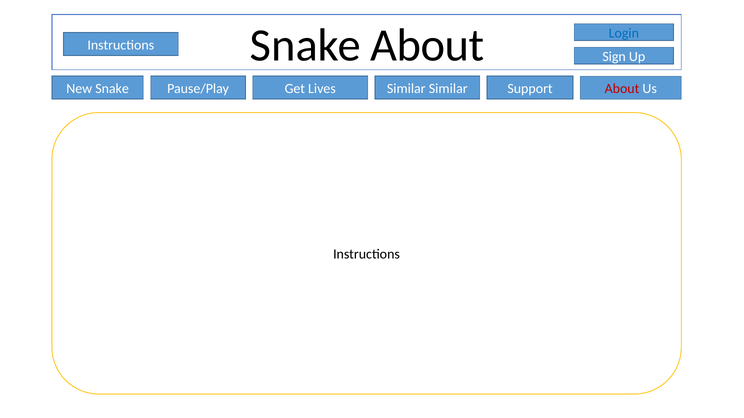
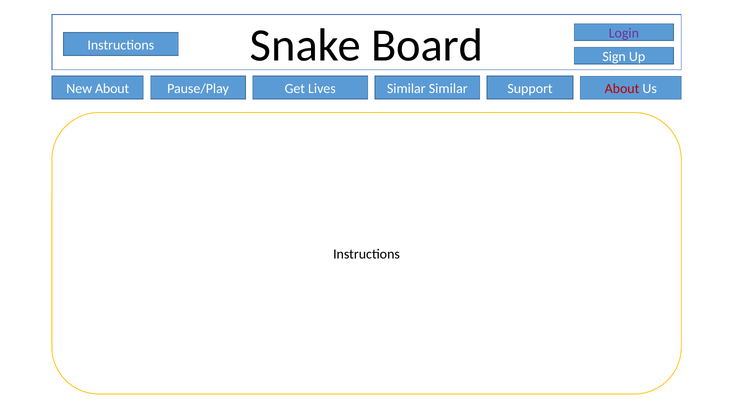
Snake About: About -> Board (427, 45)
Login colour: blue -> purple (624, 33)
New Snake: Snake -> About (112, 89)
